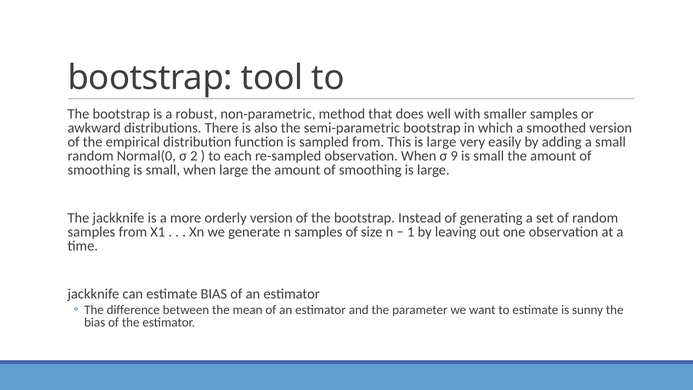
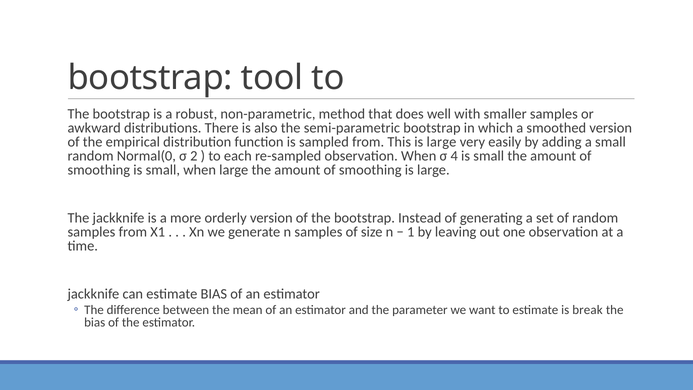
9: 9 -> 4 (454, 156)
sunny: sunny -> break (587, 310)
